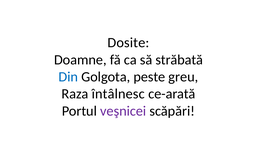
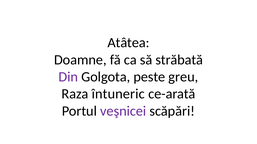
Dosite: Dosite -> Atâtea (129, 43)
Din colour: blue -> purple (68, 77)
întâlnesc: întâlnesc -> întuneric (118, 94)
